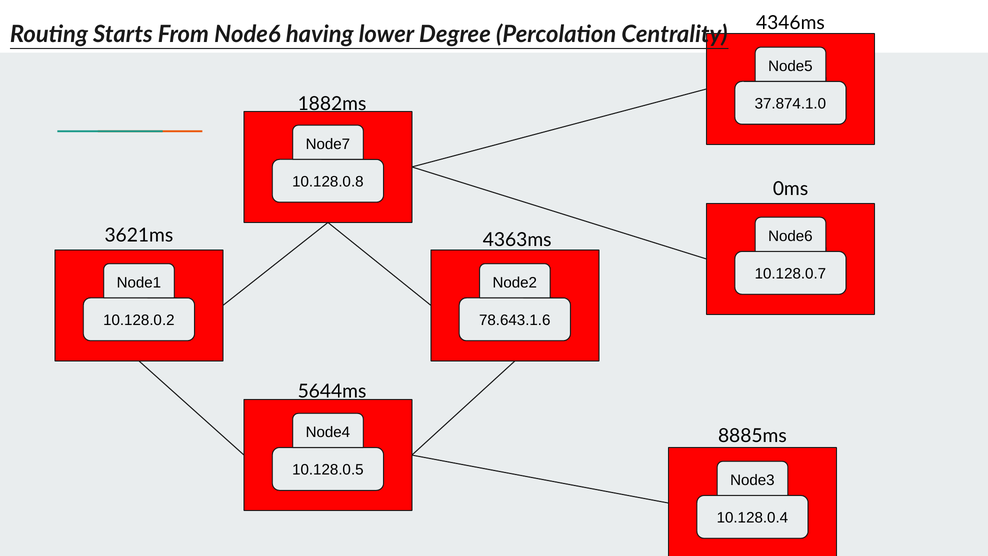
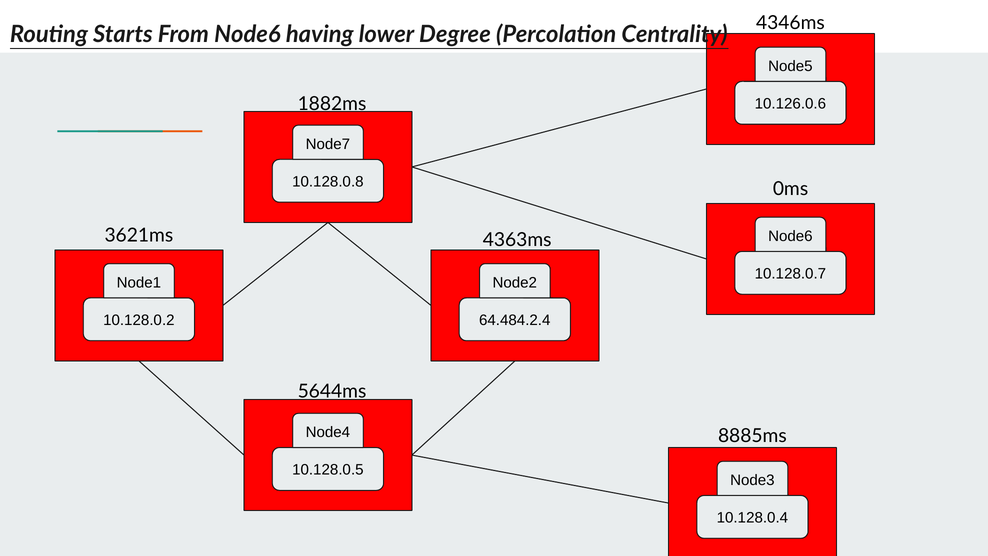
37.874.1.0: 37.874.1.0 -> 10.126.0.6 (790, 104)
78.643.1.6: 78.643.1.6 -> 64.484.2.4 (515, 320)
